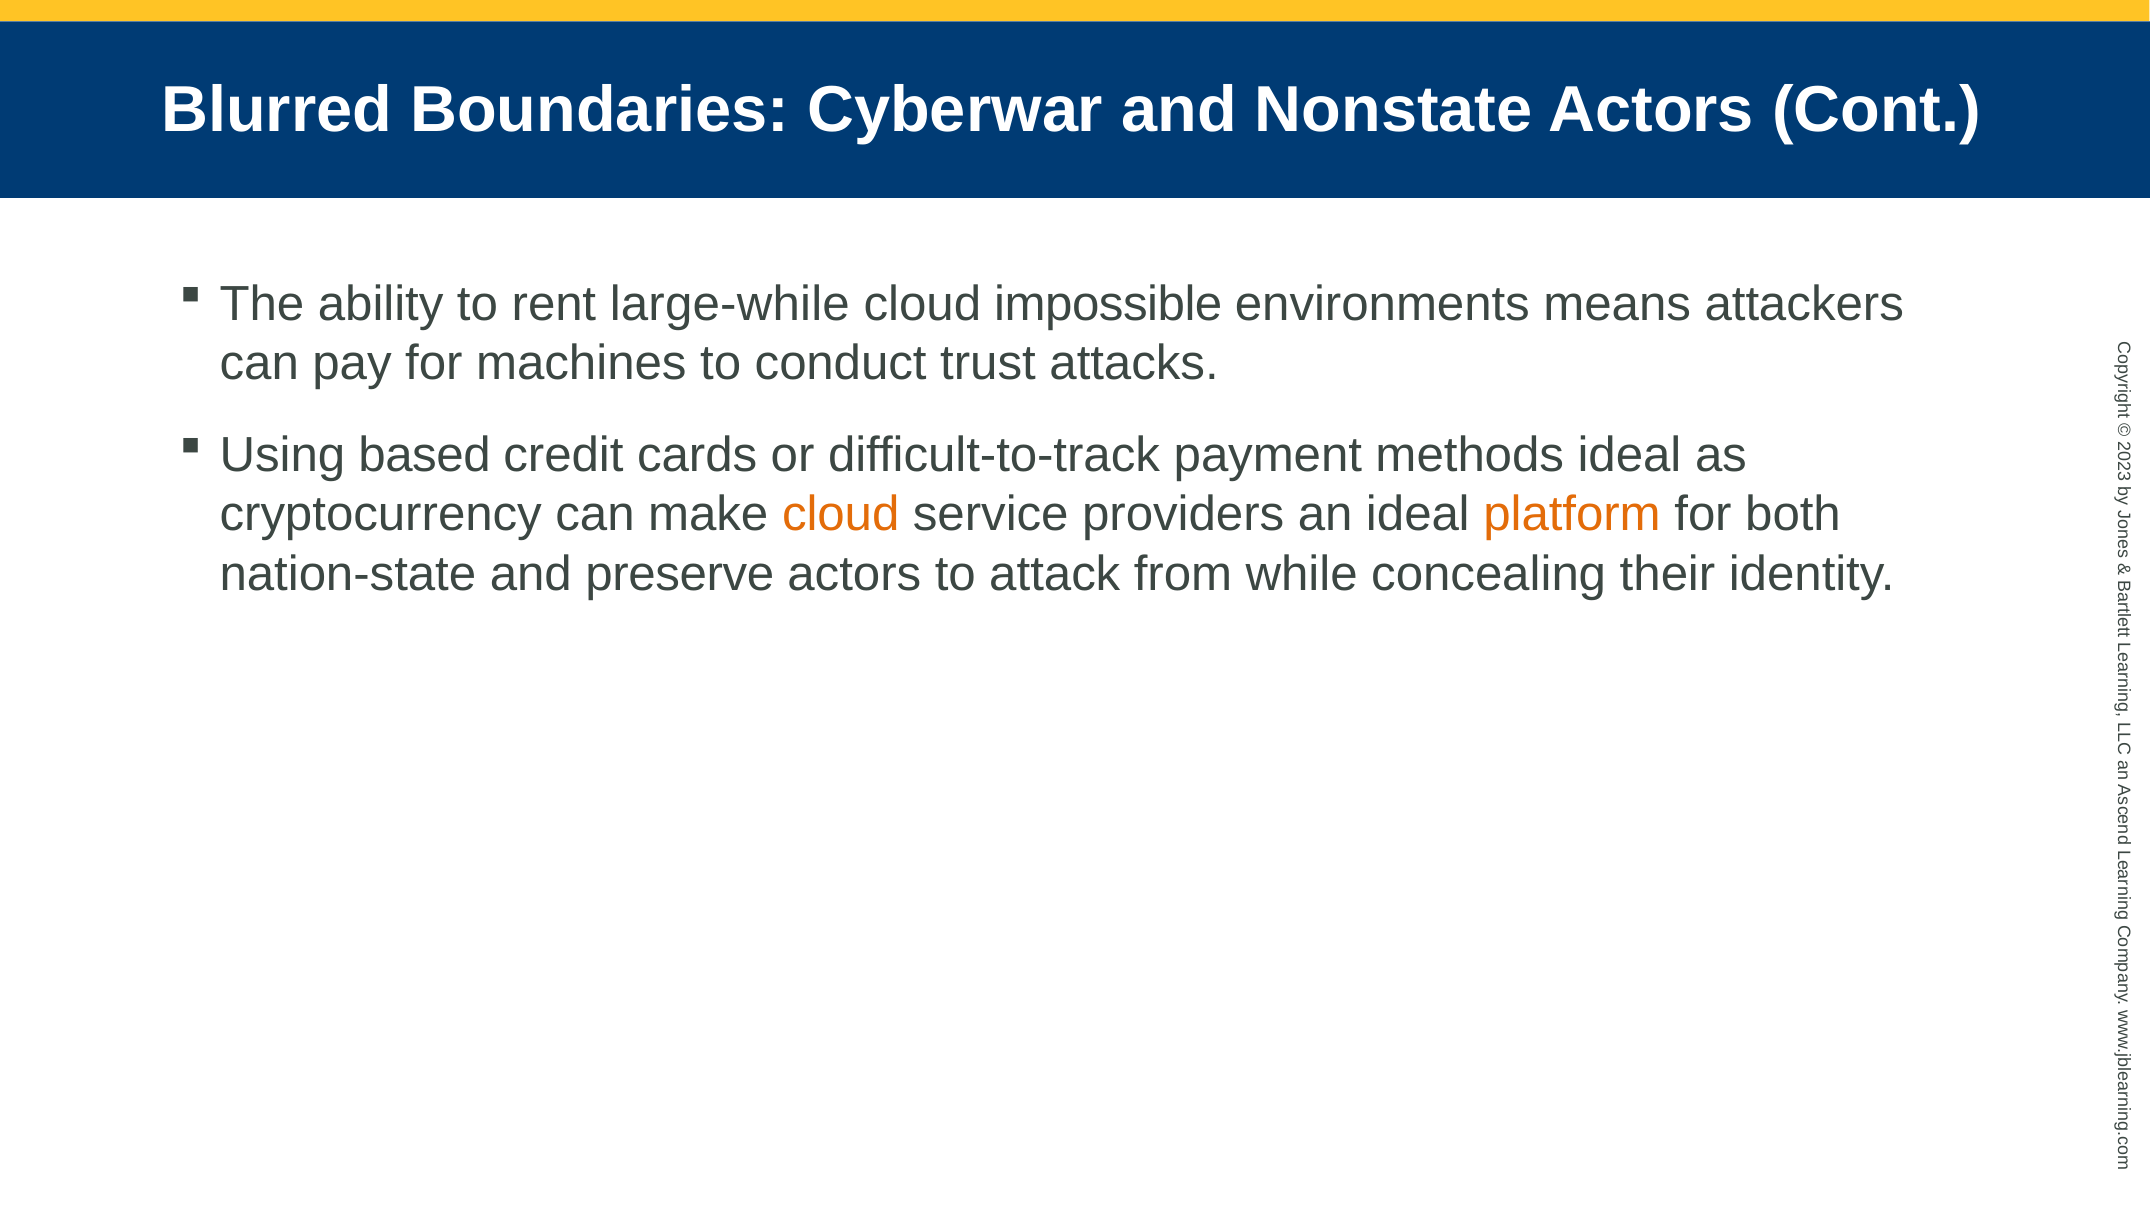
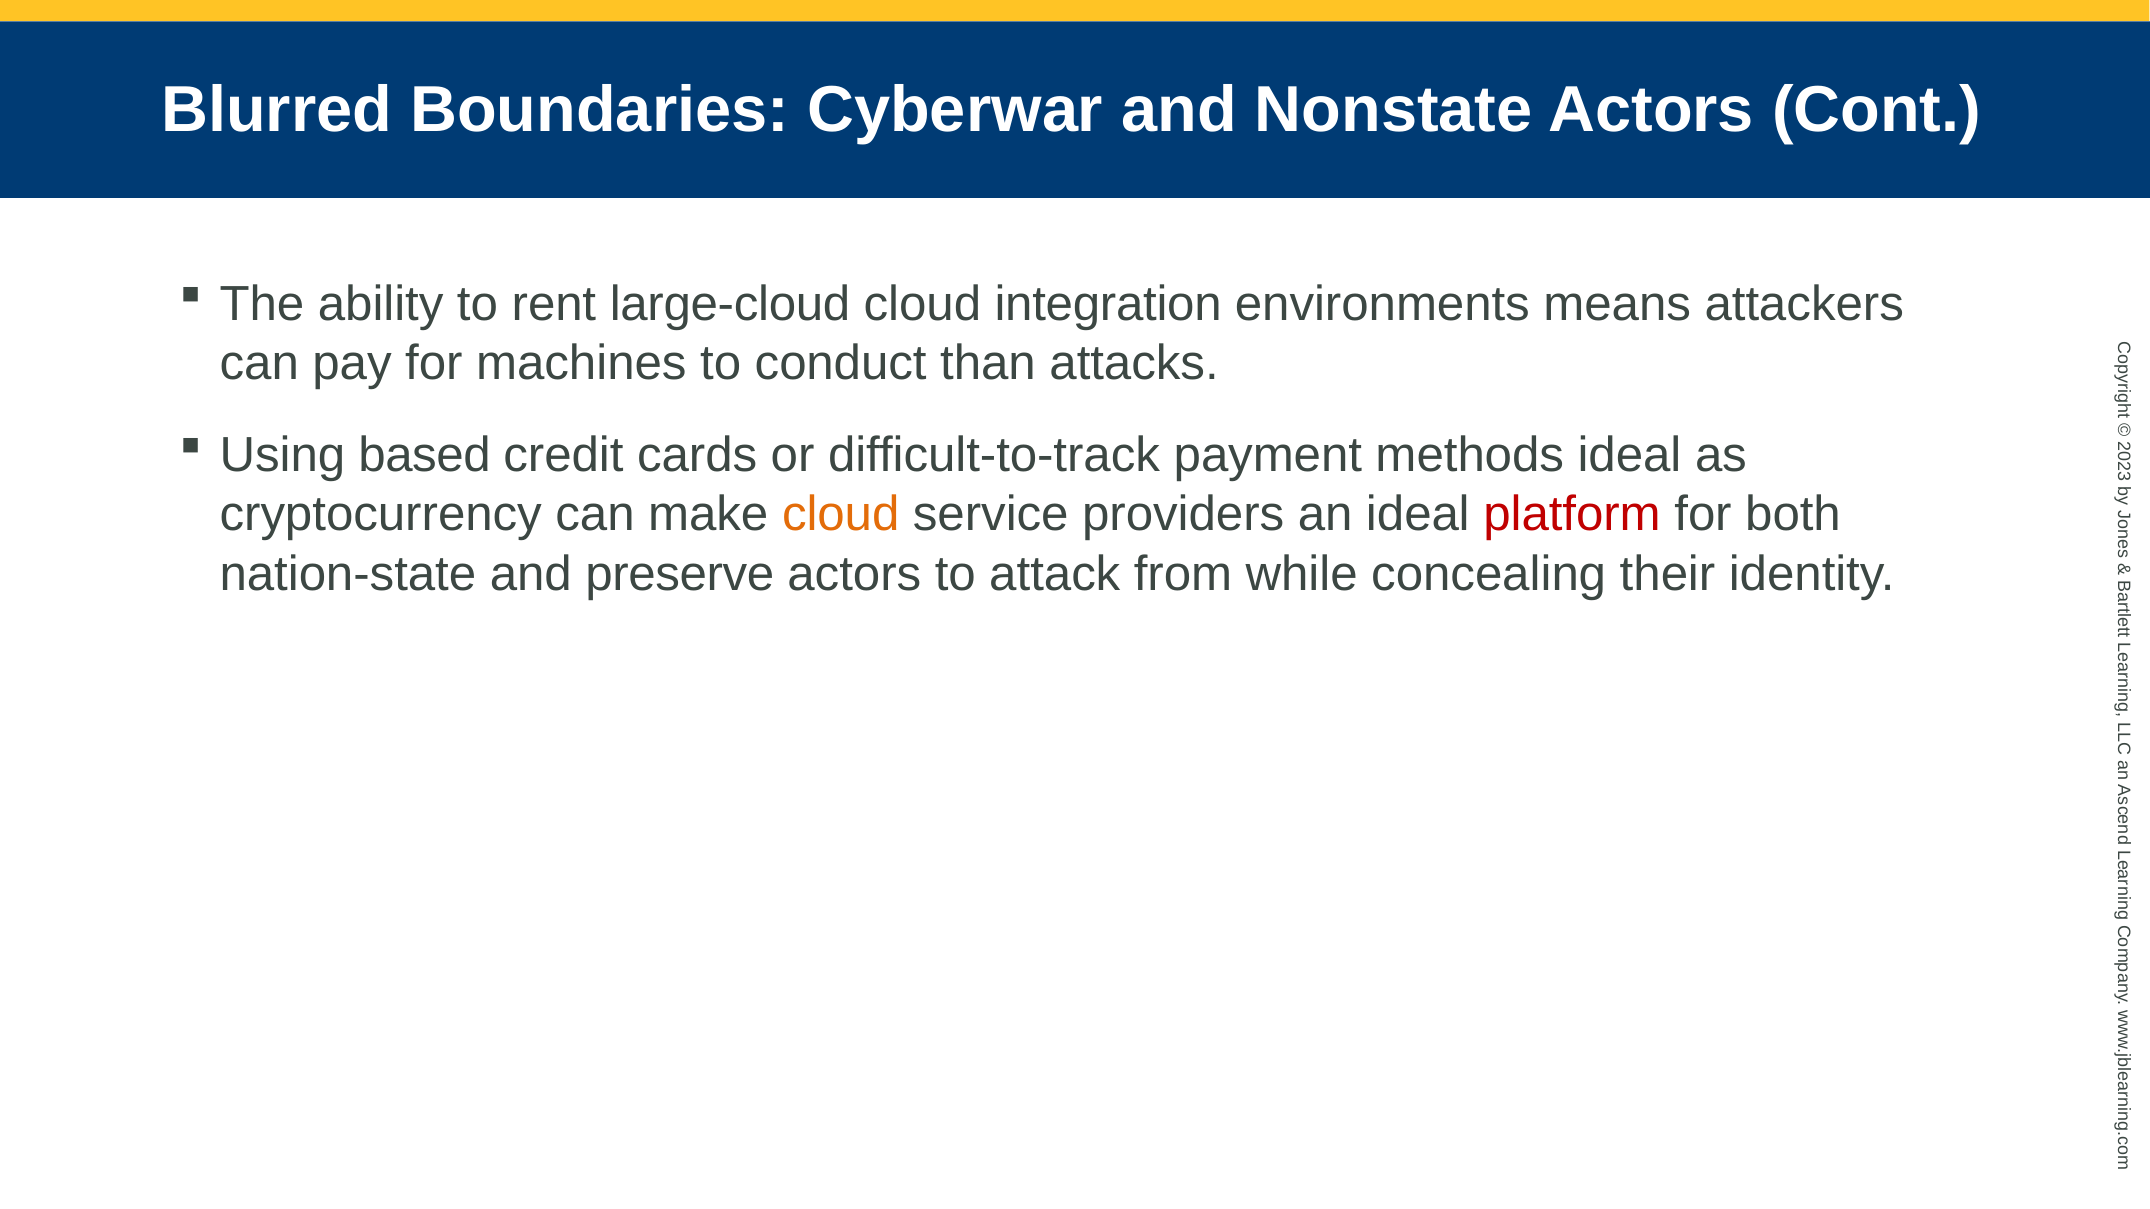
large-while: large-while -> large-cloud (730, 304)
impossible: impossible -> integration (1108, 304)
trust: trust -> than (988, 363)
platform colour: orange -> red (1572, 515)
